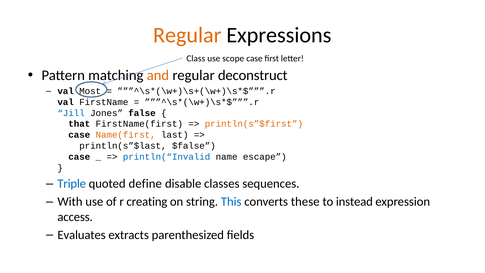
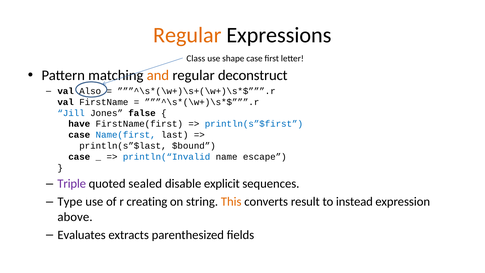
scope: scope -> shape (233, 59)
Most: Most -> Also (90, 91)
that: that -> have (79, 124)
println(s”$first colour: orange -> blue (254, 124)
Name(first colour: orange -> blue (126, 135)
$false: $false -> $bound (194, 146)
Triple colour: blue -> purple (72, 184)
define: define -> sealed (145, 184)
classes: classes -> explicit (222, 184)
With: With -> Type (70, 202)
This colour: blue -> orange (231, 202)
these: these -> result (305, 202)
access: access -> above (75, 217)
